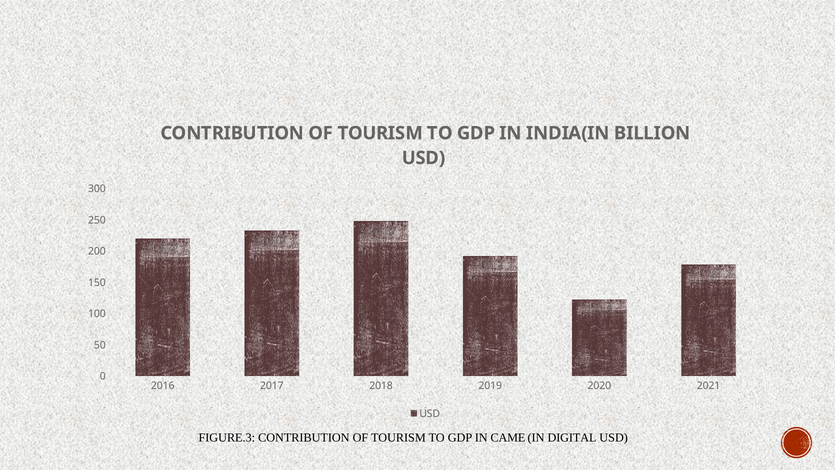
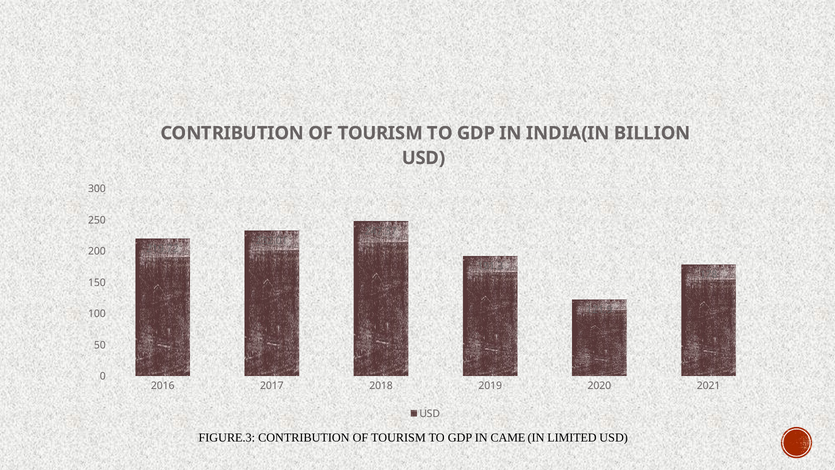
DIGITAL: DIGITAL -> LIMITED (572, 437)
